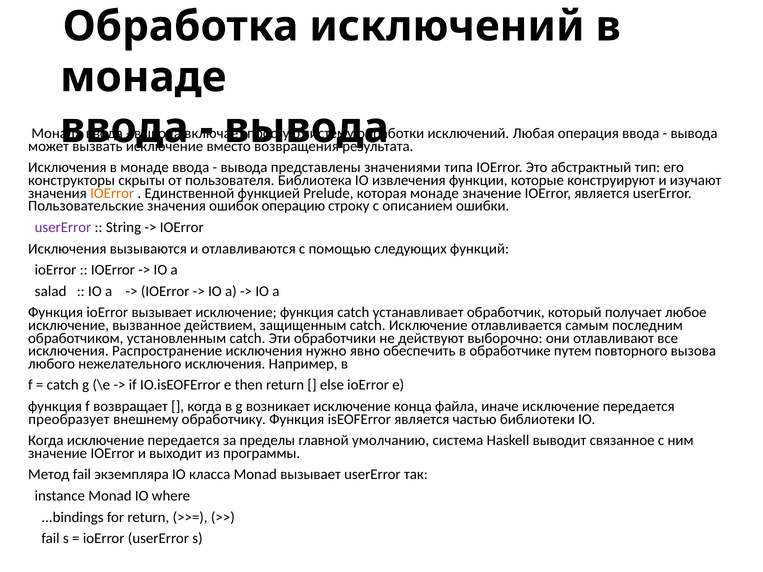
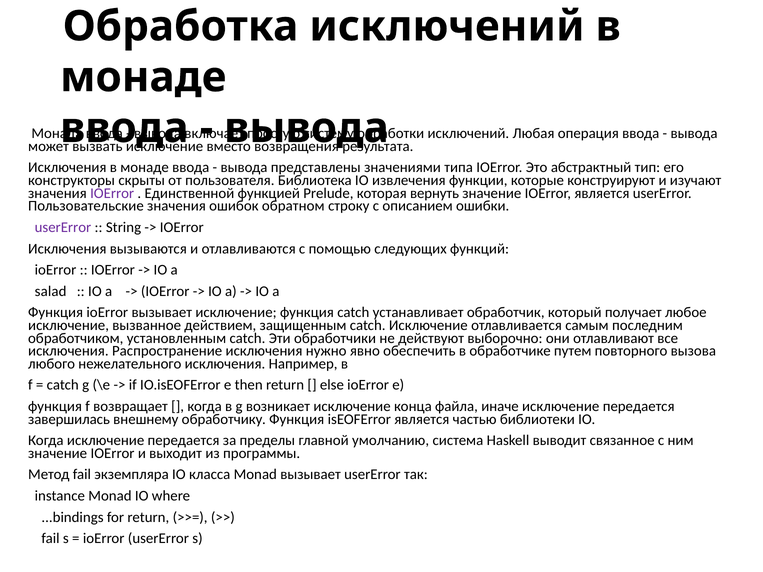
IOError colour: orange -> purple (112, 193)
которая монаде: монаде -> вернуть (435, 193)
операцию: операцию -> обратном (293, 206)
преобразует: преобразует -> завершилась (69, 419)
